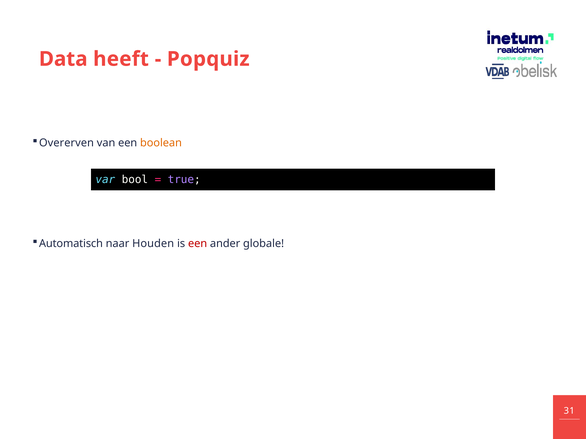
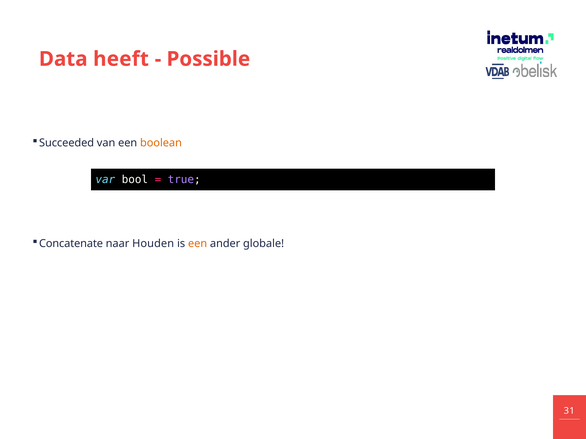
Popquiz: Popquiz -> Possible (208, 59)
Overerven: Overerven -> Succeeded (67, 143)
Automatisch: Automatisch -> Concatenate (71, 244)
een colour: red -> orange (198, 244)
